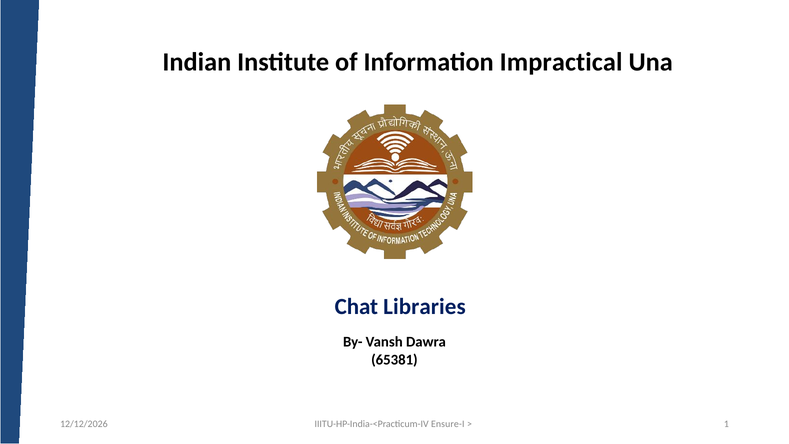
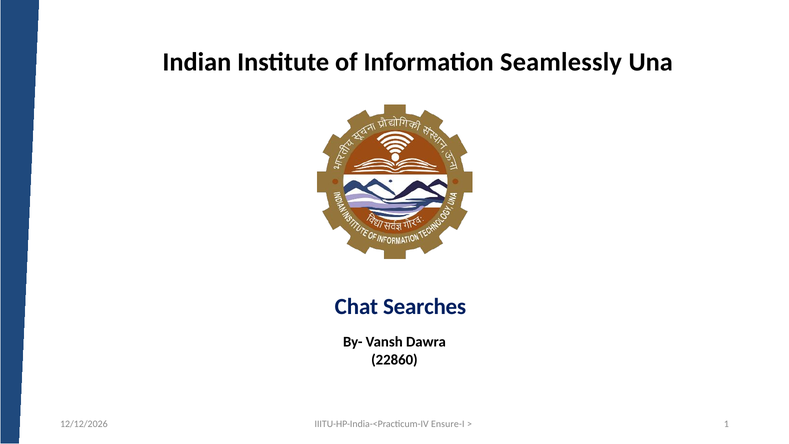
Impractical: Impractical -> Seamlessly (561, 62)
Libraries: Libraries -> Searches (425, 307)
65381: 65381 -> 22860 (394, 360)
